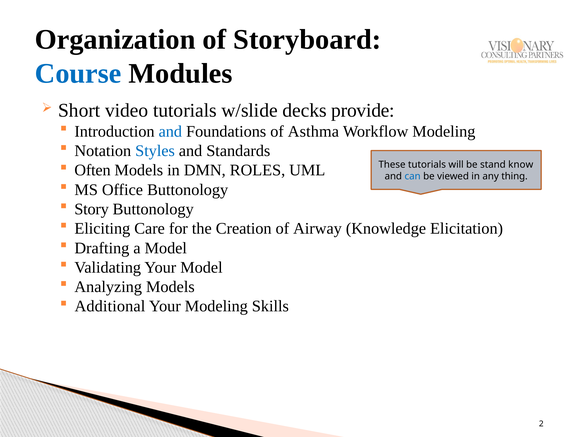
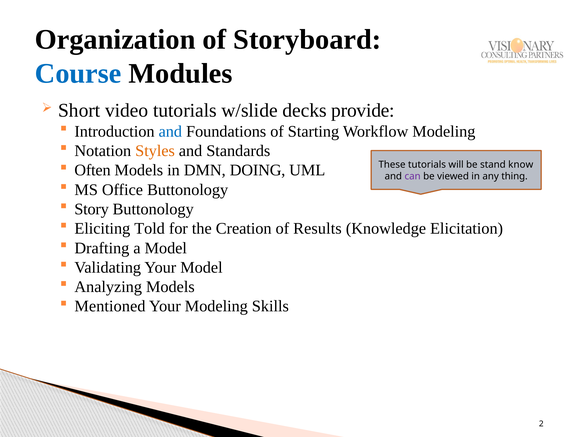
Asthma: Asthma -> Starting (313, 131)
Styles colour: blue -> orange (155, 151)
ROLES: ROLES -> DOING (258, 170)
can colour: blue -> purple (413, 177)
Care: Care -> Told (150, 229)
Airway: Airway -> Results (317, 229)
Additional: Additional -> Mentioned (110, 306)
